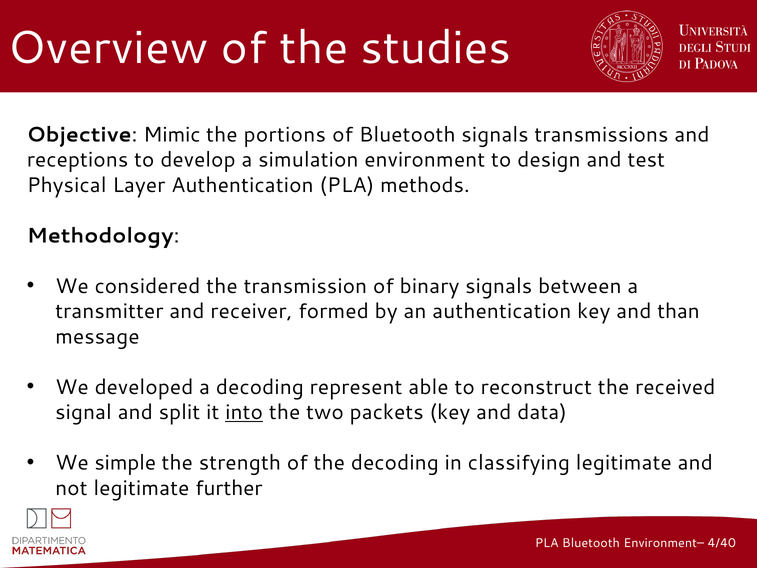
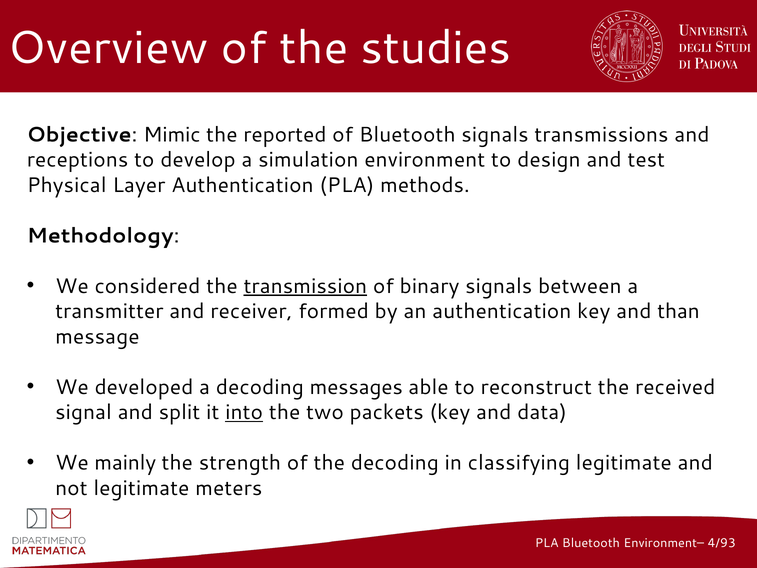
portions: portions -> reported (285, 135)
transmission underline: none -> present (305, 286)
represent: represent -> messages (356, 387)
simple: simple -> mainly (125, 463)
further: further -> meters (229, 488)
4/40: 4/40 -> 4/93 (722, 543)
